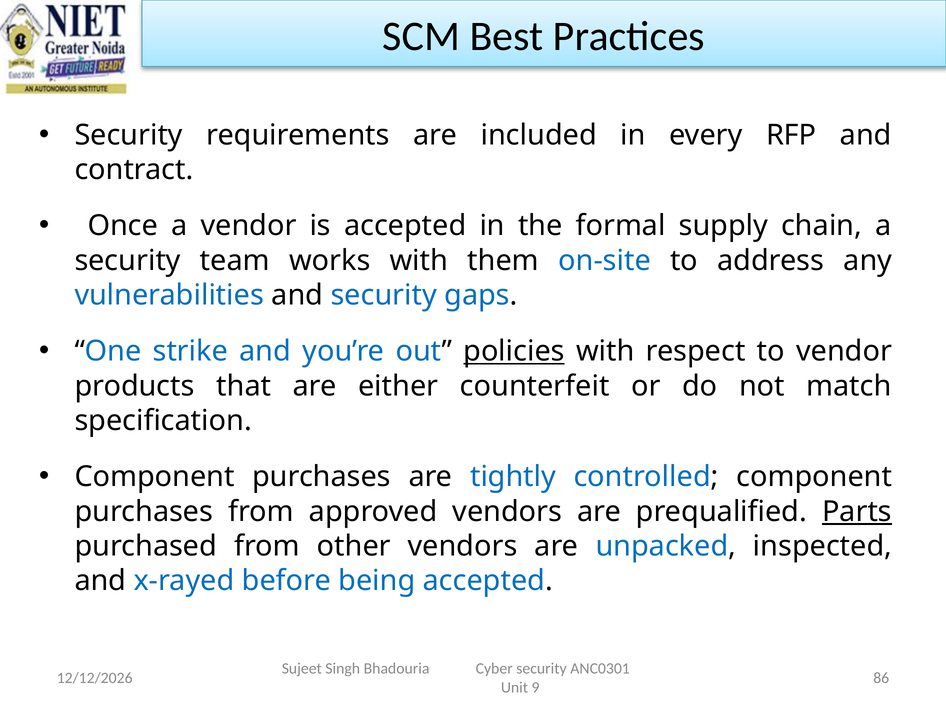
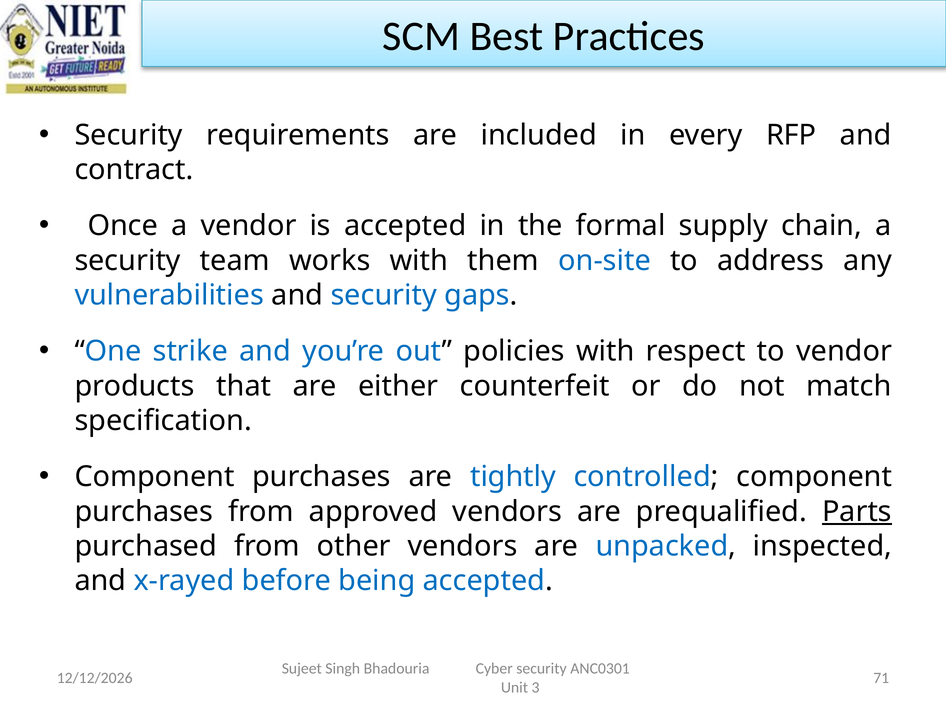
policies underline: present -> none (514, 351)
86: 86 -> 71 (881, 677)
9: 9 -> 3 (536, 687)
